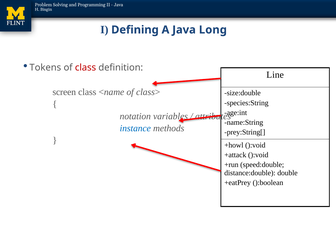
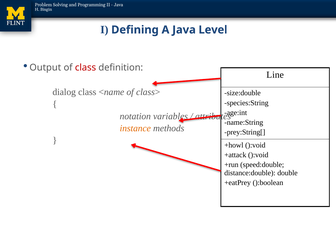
Long: Long -> Level (213, 30)
Tokens: Tokens -> Output (45, 67)
screen: screen -> dialog (64, 92)
instance colour: blue -> orange (135, 128)
